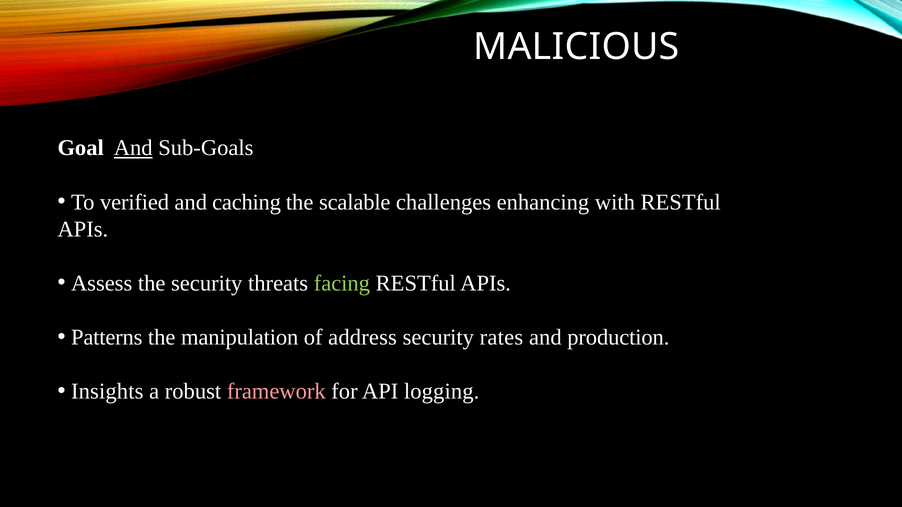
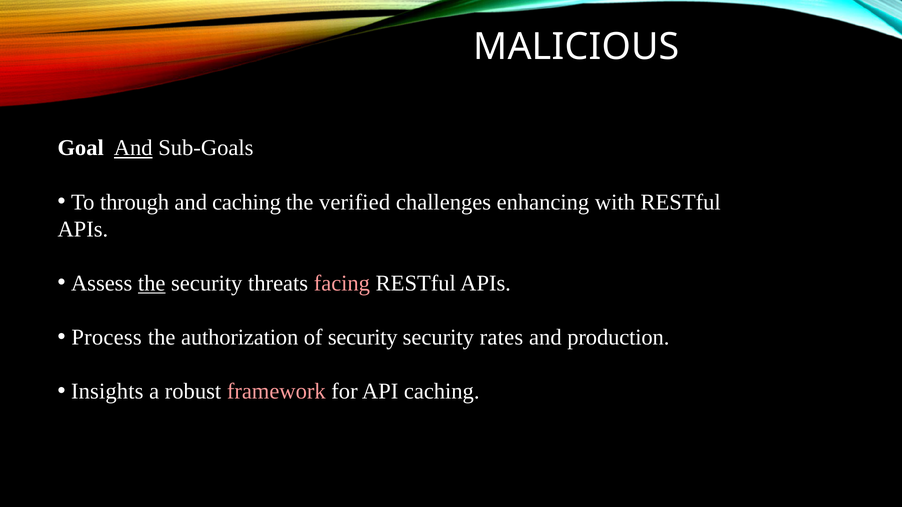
verified: verified -> through (135, 202)
scalable: scalable -> verified (355, 202)
the underline: none -> present (152, 283)
facing colour: light green -> pink (342, 283)
Patterns: Patterns -> Process (107, 338)
manipulation: manipulation -> authorization (240, 338)
of address: address -> security (363, 338)
API logging: logging -> caching (442, 392)
